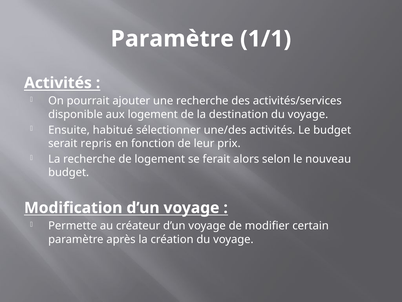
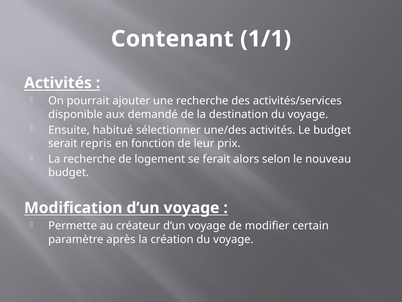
Paramètre: Paramètre -> Contenant (172, 39)
aux logement: logement -> demandé (153, 114)
